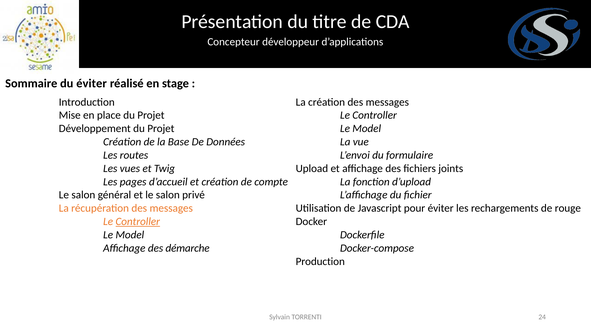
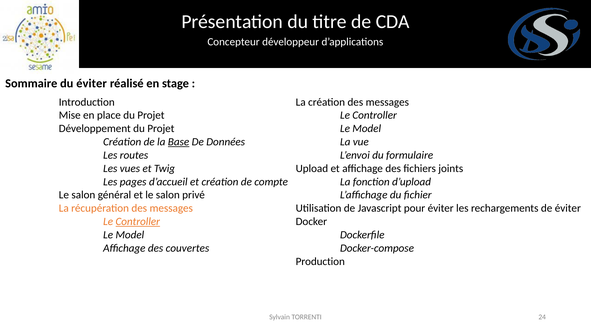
Base underline: none -> present (179, 142)
de rouge: rouge -> éviter (568, 209)
démarche: démarche -> couvertes (187, 248)
